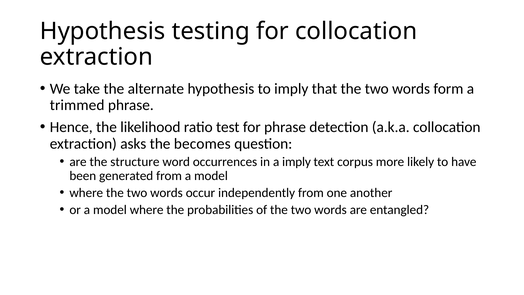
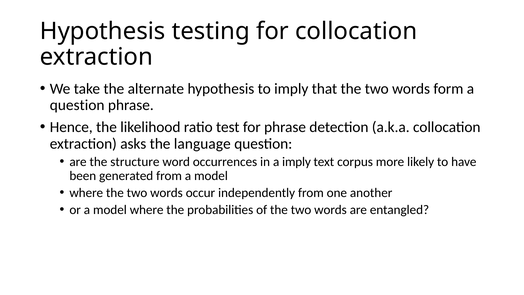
trimmed: trimmed -> question (77, 105)
becomes: becomes -> language (202, 144)
